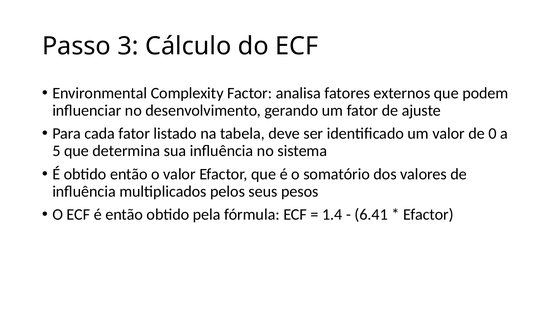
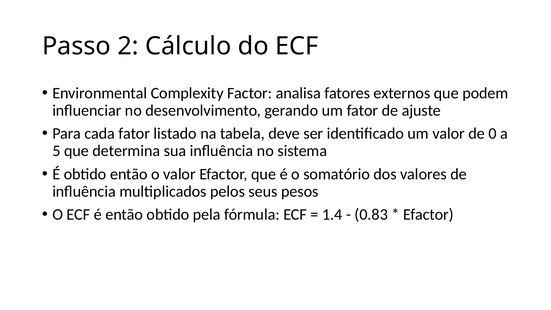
3: 3 -> 2 (128, 46)
6.41: 6.41 -> 0.83 (371, 215)
